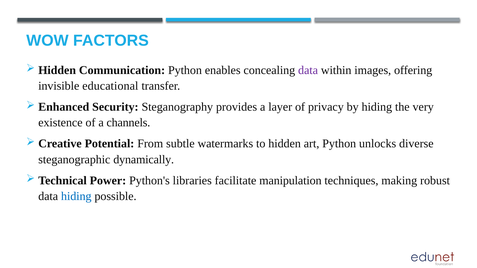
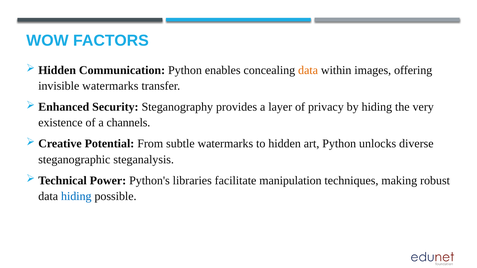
data colour: purple -> orange (308, 70)
invisible educational: educational -> watermarks (110, 86)
dynamically: dynamically -> steganalysis (144, 160)
